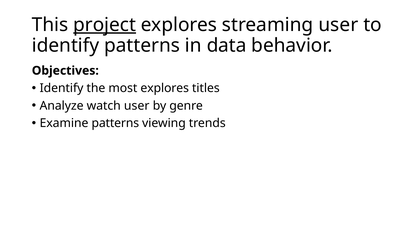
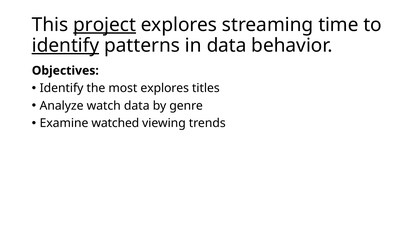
streaming user: user -> time (338, 25)
identify underline: none -> present (65, 45)
watch user: user -> data (137, 105)
Examine patterns: patterns -> watched (115, 123)
